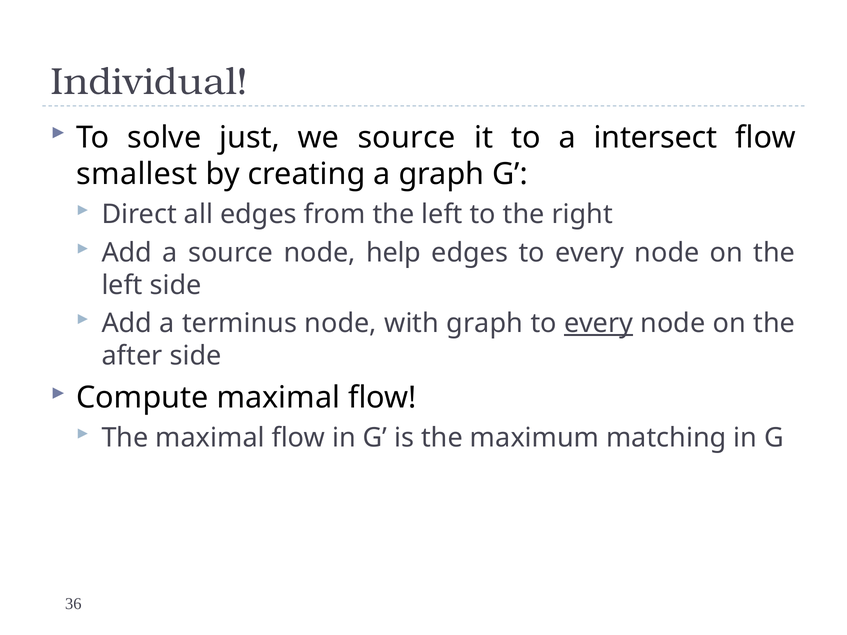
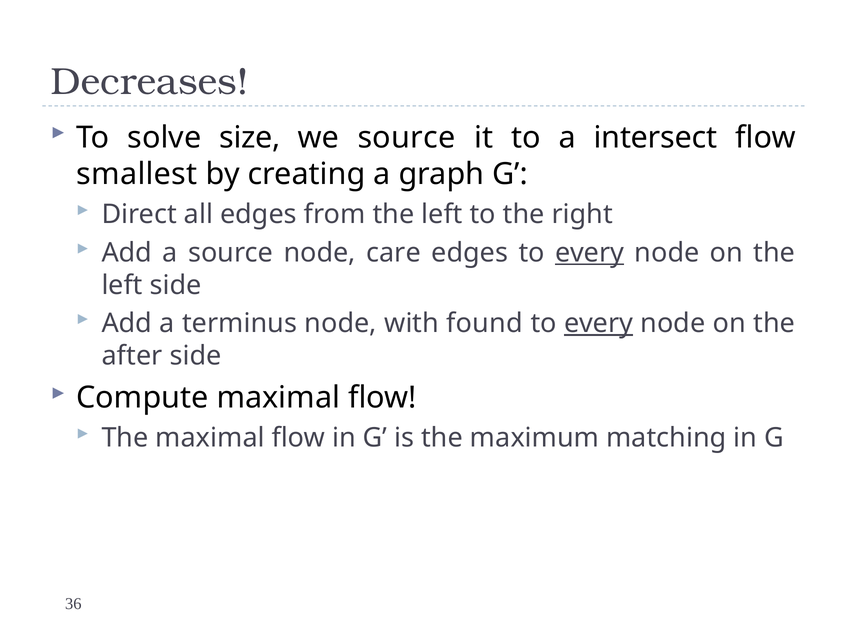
Individual: Individual -> Decreases (149, 82)
just: just -> size (250, 138)
help: help -> care (394, 253)
every underline: none -> present (590, 253)
with graph: graph -> found (485, 324)
